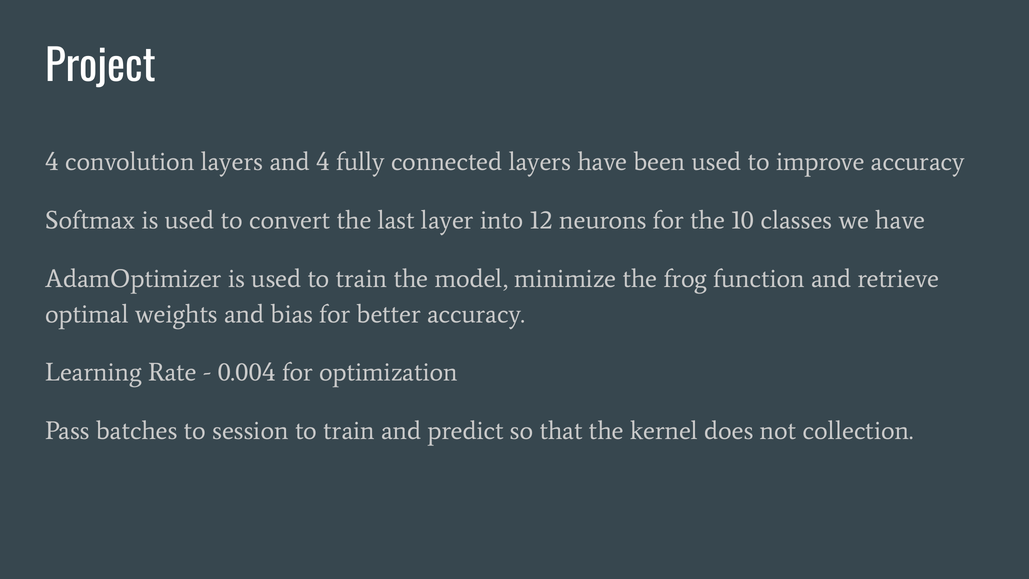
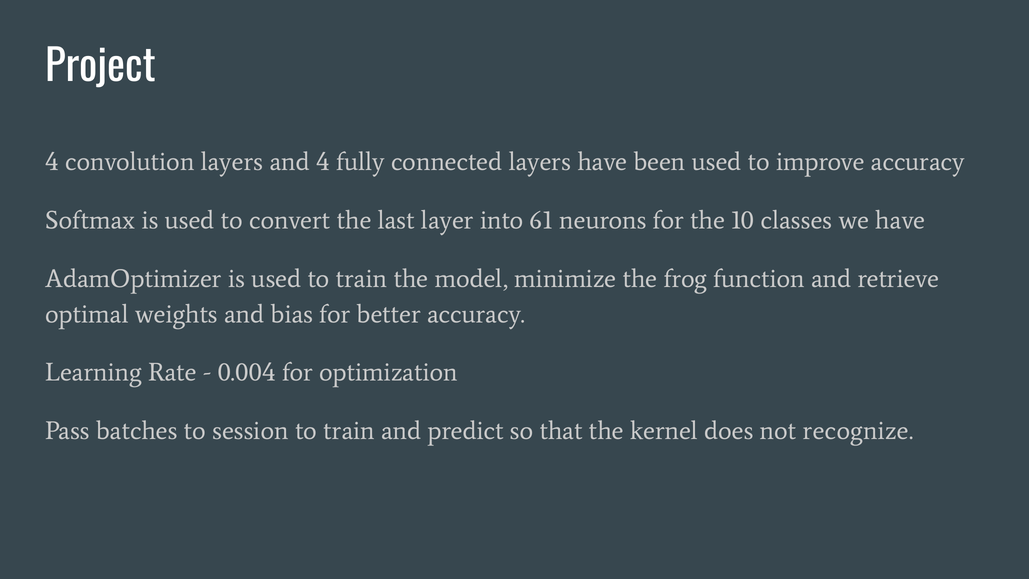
12: 12 -> 61 (541, 220)
collection: collection -> recognize (858, 431)
